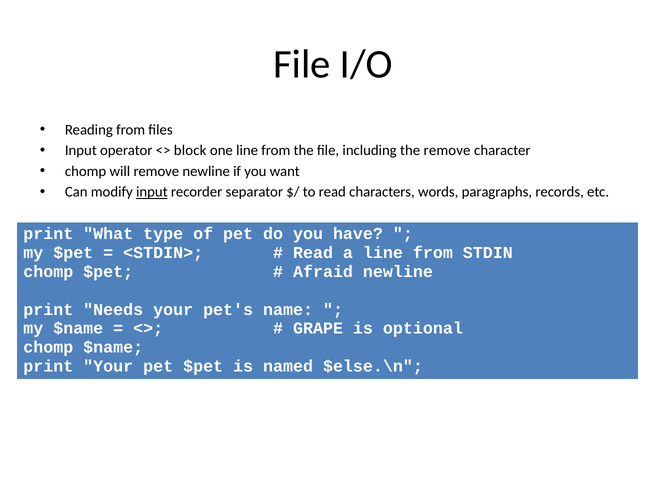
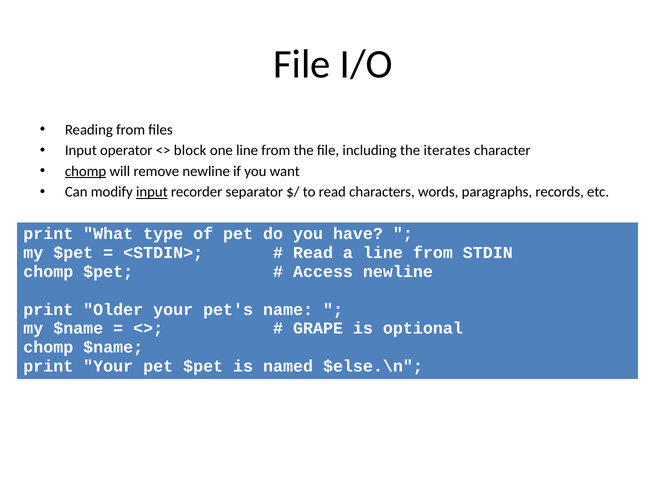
the remove: remove -> iterates (447, 150)
chomp underline: none -> present (86, 171)
Afraid: Afraid -> Access (323, 271)
Needs: Needs -> Older (113, 309)
